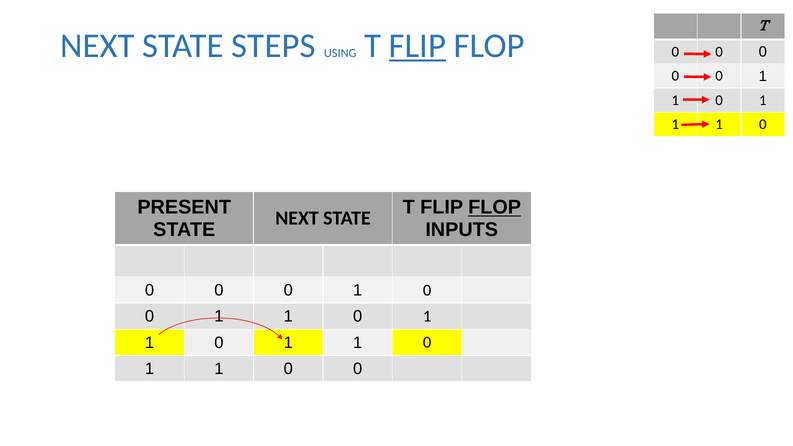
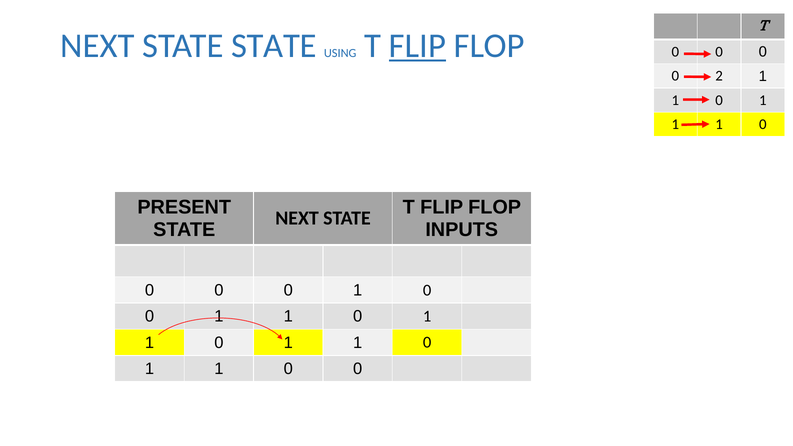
STATE STEPS: STEPS -> STATE (274, 46)
0: 0 -> 2 (719, 76)
FLOP underline: present -> none (495, 207)
